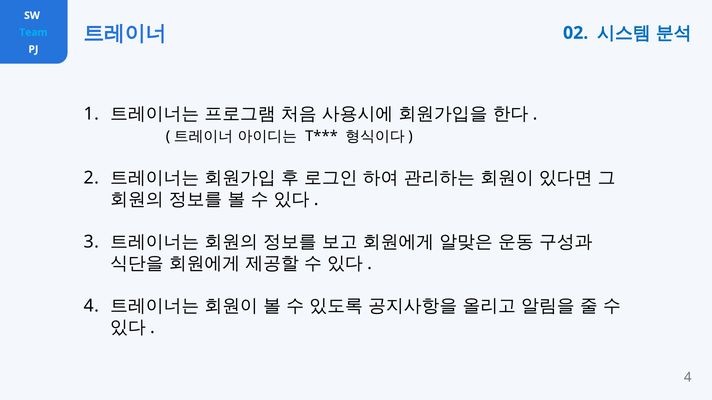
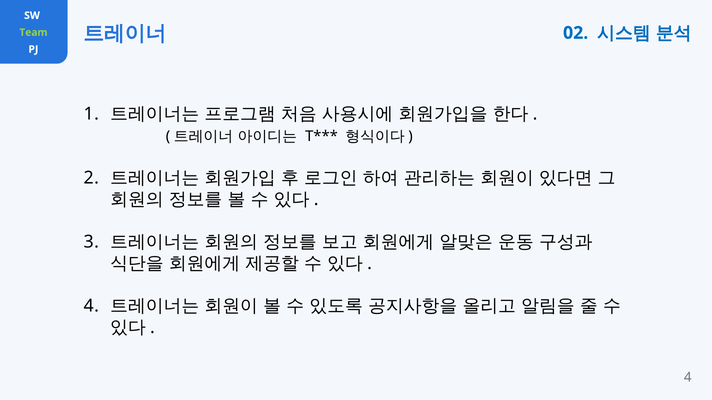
Team colour: light blue -> light green (33, 32)
